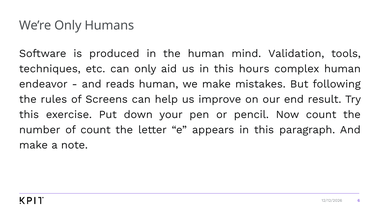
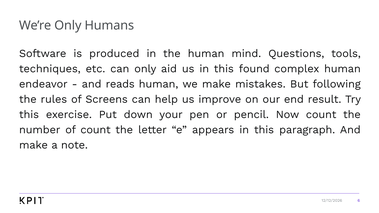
Validation: Validation -> Questions (296, 54)
hours: hours -> found (254, 69)
